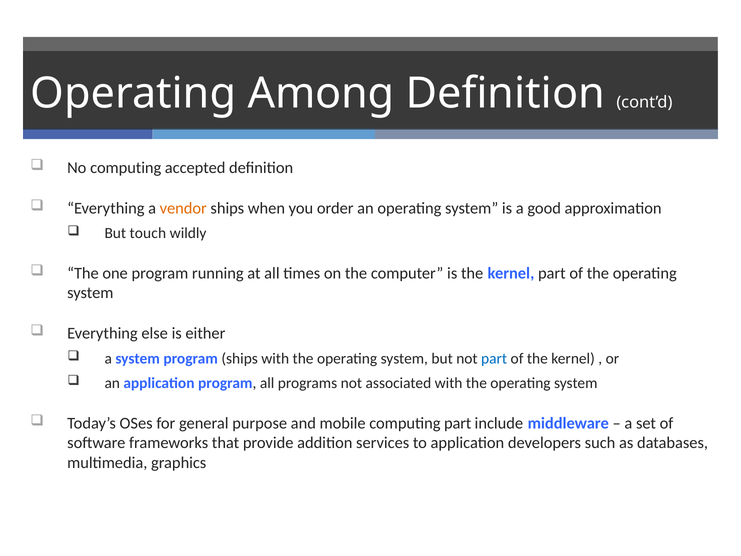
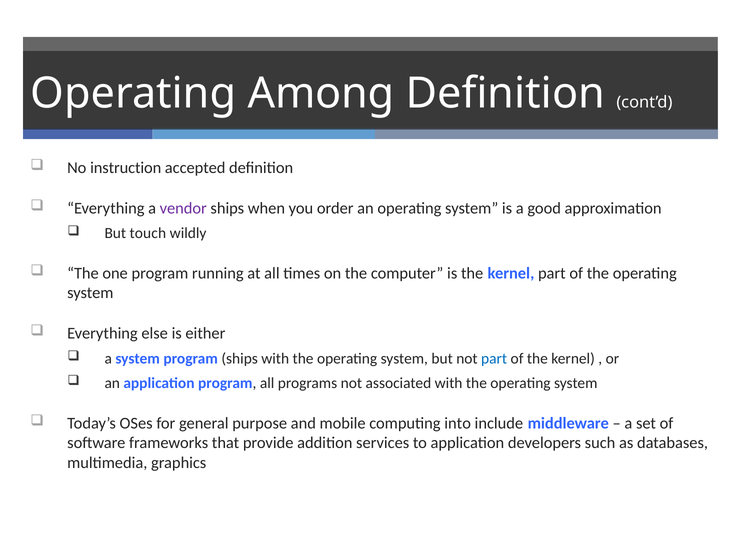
No computing: computing -> instruction (126, 168)
vendor colour: orange -> purple (183, 208)
computing part: part -> into (458, 423)
